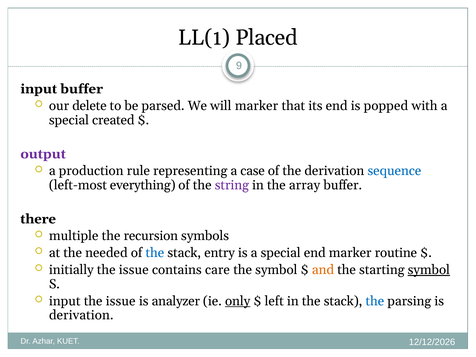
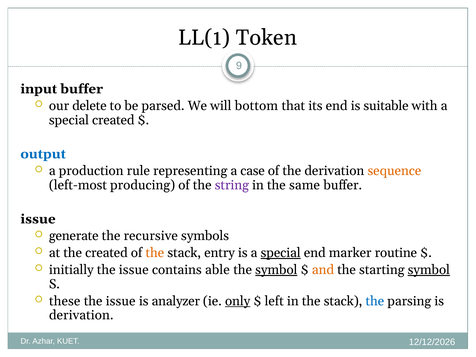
Placed: Placed -> Token (266, 37)
will marker: marker -> bottom (256, 106)
popped: popped -> suitable (386, 106)
output colour: purple -> blue (43, 154)
sequence colour: blue -> orange (394, 171)
everything: everything -> producing (143, 185)
array: array -> same (305, 185)
there: there -> issue (38, 219)
multiple: multiple -> generate (74, 236)
recursion: recursion -> recursive (151, 236)
the needed: needed -> created (106, 253)
the colour: blue -> orange (155, 253)
special underline: none -> present (281, 253)
care: care -> able (217, 270)
symbol underline: none -> present (276, 270)
input: input -> these (65, 301)
